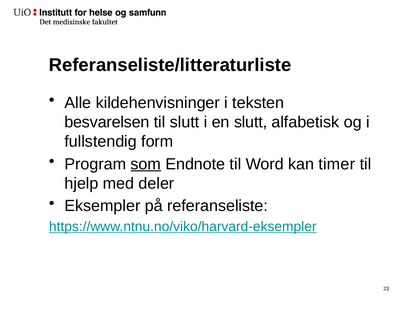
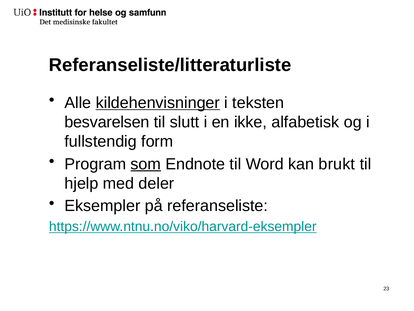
kildehenvisninger underline: none -> present (158, 103)
en slutt: slutt -> ikke (251, 122)
timer: timer -> brukt (337, 164)
